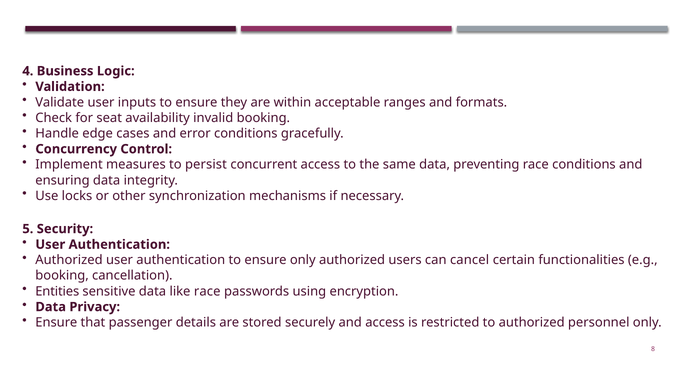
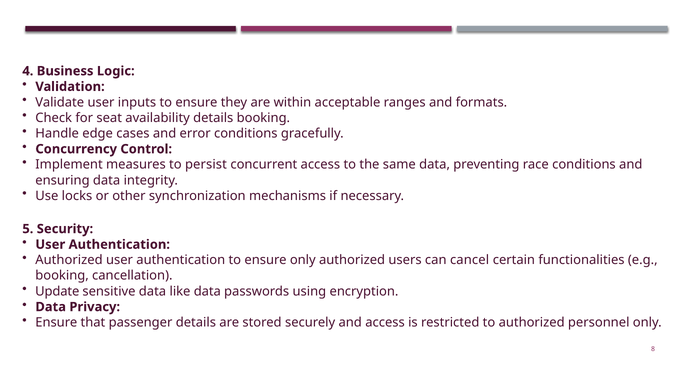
availability invalid: invalid -> details (213, 118)
Entities: Entities -> Update (57, 291)
like race: race -> data (207, 291)
